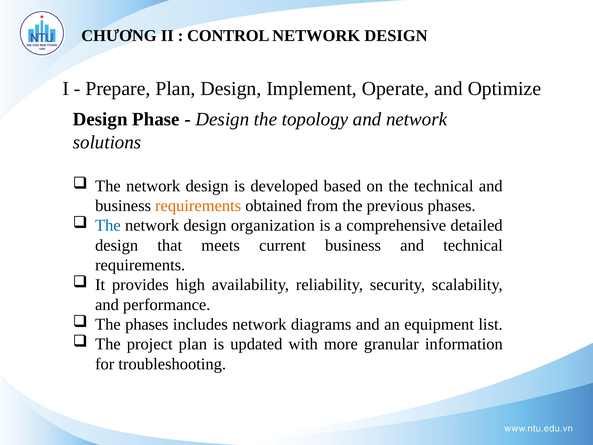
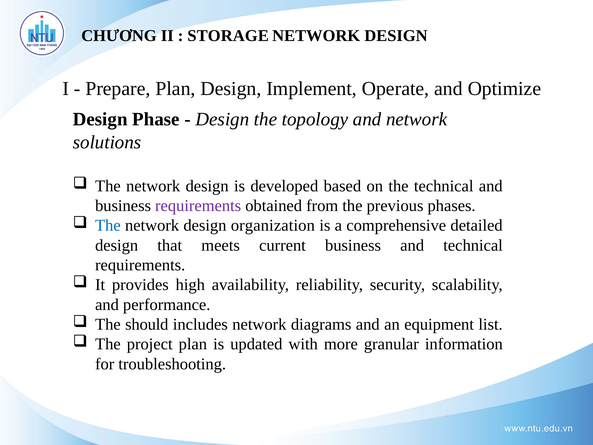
CONTROL: CONTROL -> STORAGE (228, 36)
requirements colour: orange -> purple (198, 206)
The phases: phases -> should (147, 324)
